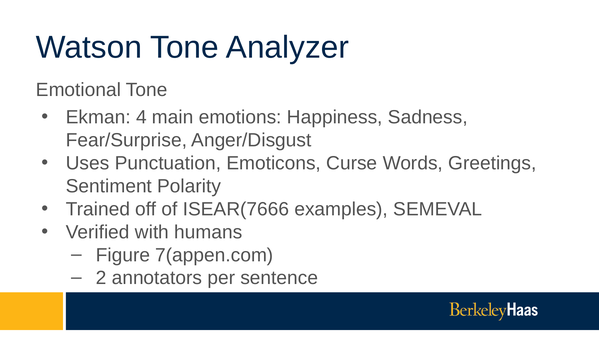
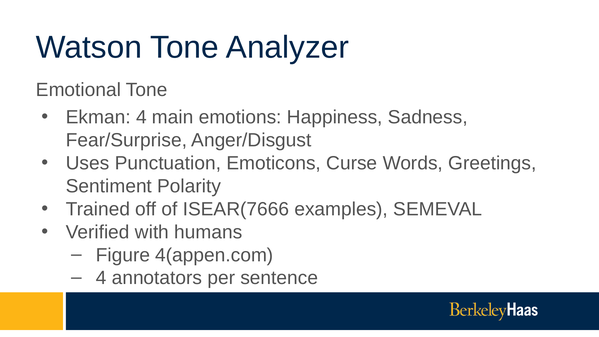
7(appen.com: 7(appen.com -> 4(appen.com (214, 255)
2: 2 -> 4 (101, 278)
